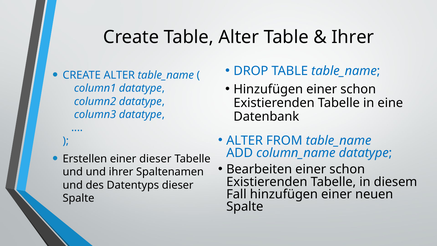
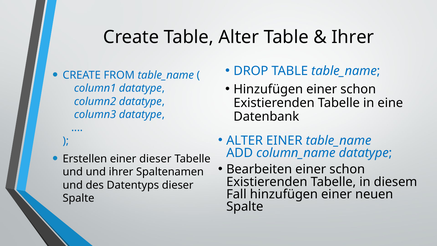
CREATE ALTER: ALTER -> FROM (119, 75)
ALTER FROM: FROM -> EINER (284, 140)
